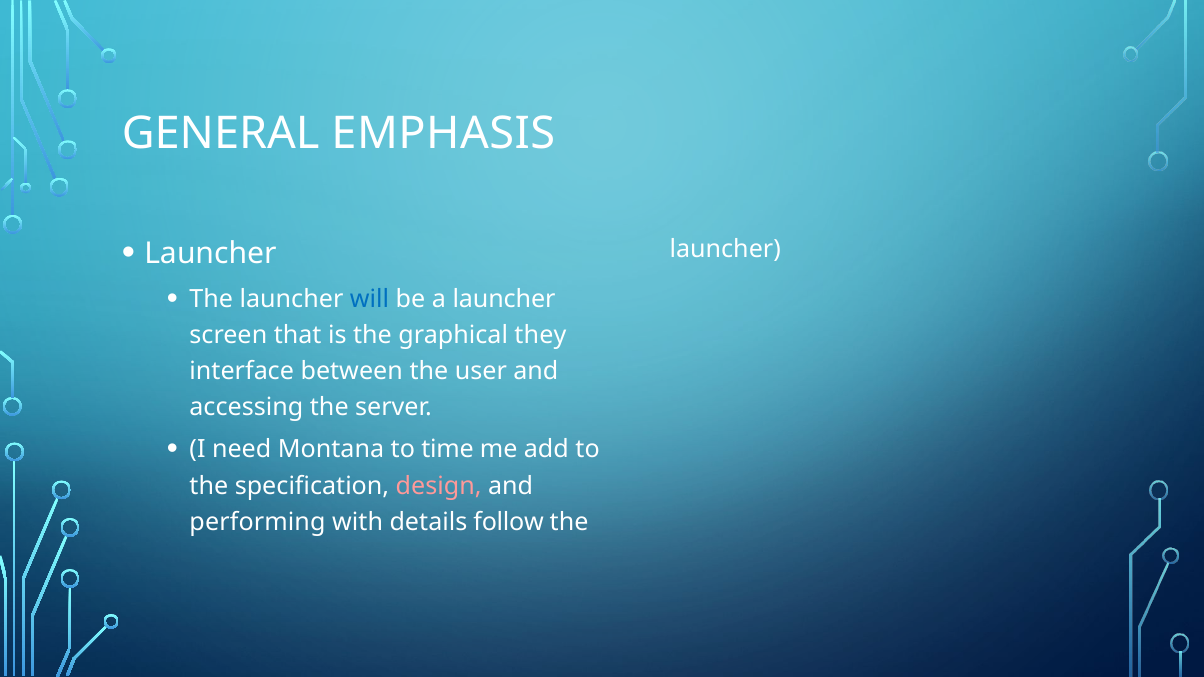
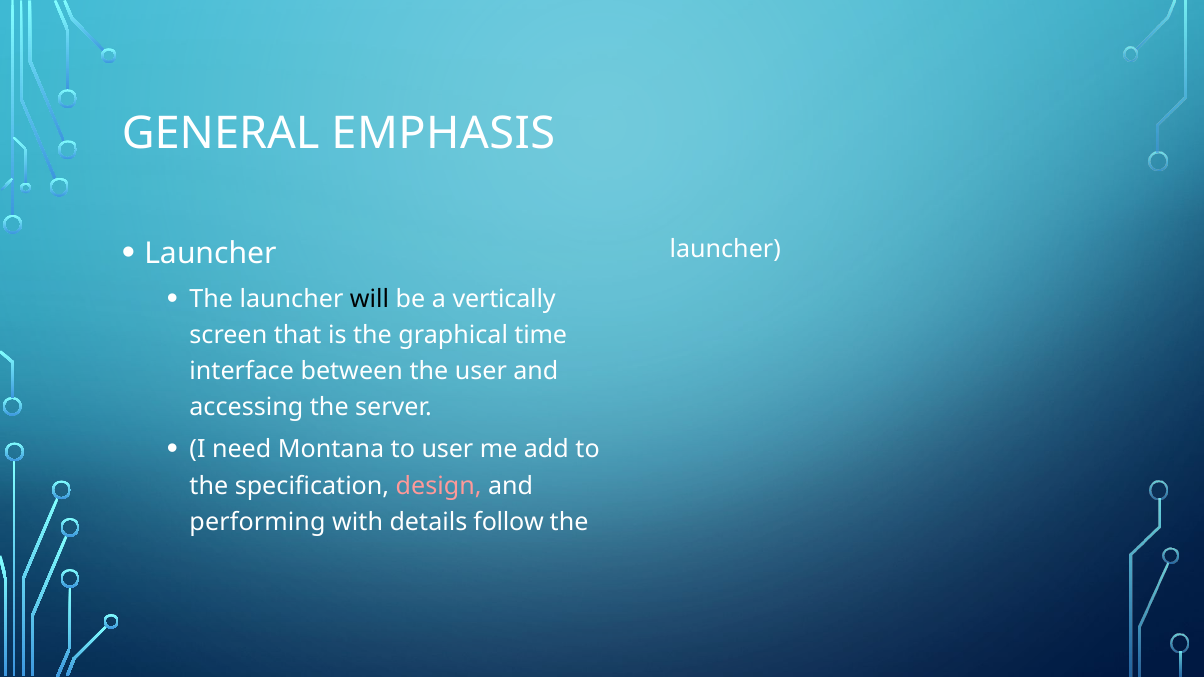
will colour: blue -> black (370, 299)
a launcher: launcher -> vertically (504, 299)
they: they -> time (541, 335)
to time: time -> user (447, 450)
